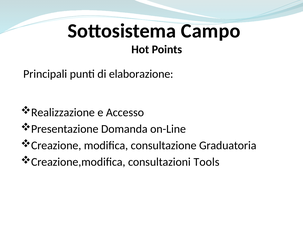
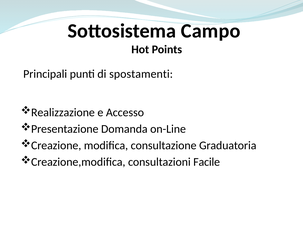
elaborazione: elaborazione -> spostamenti (141, 74)
Tools: Tools -> Facile (207, 162)
